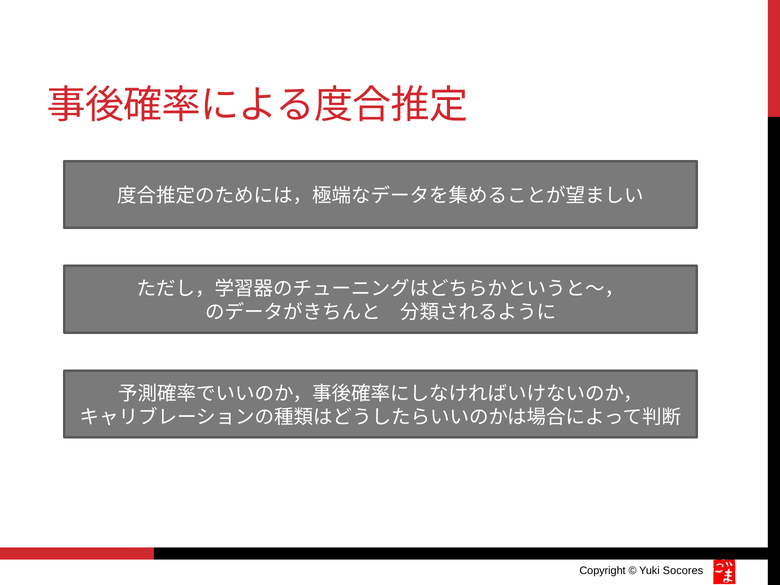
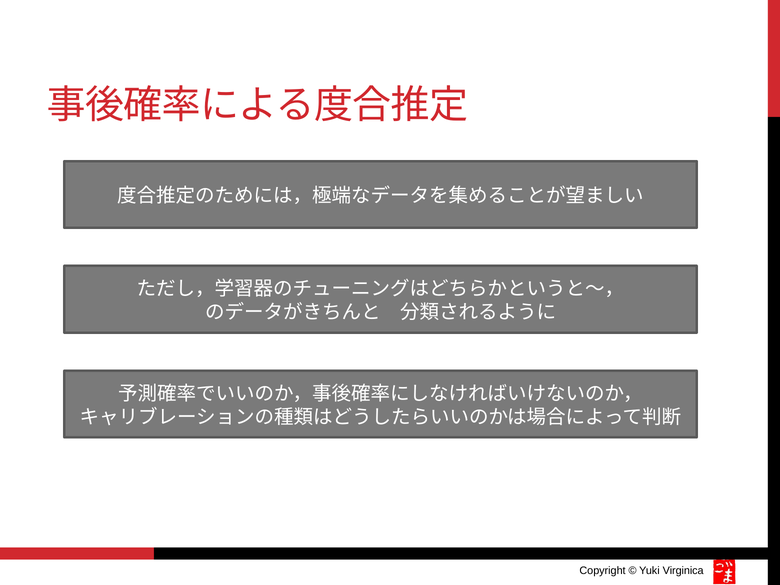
Socores: Socores -> Virginica (683, 571)
